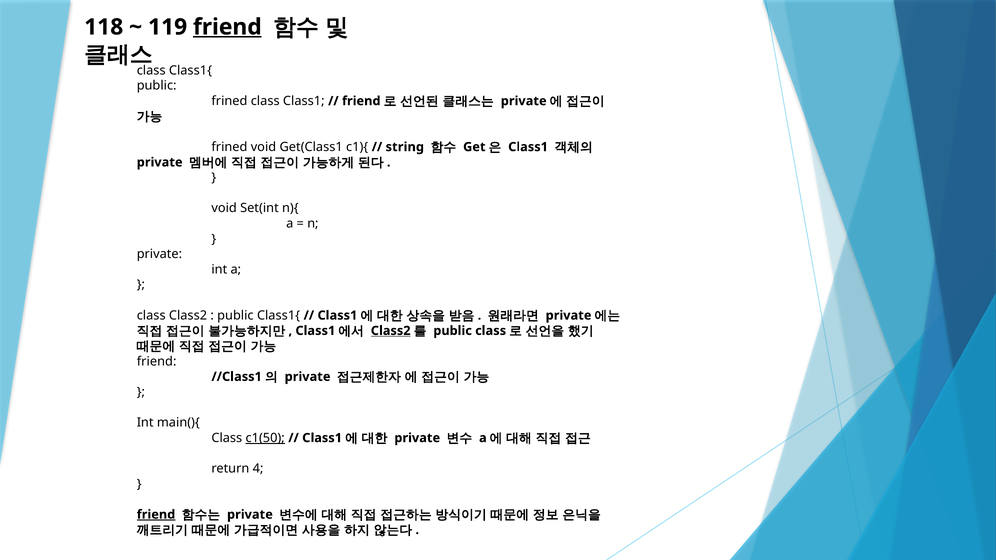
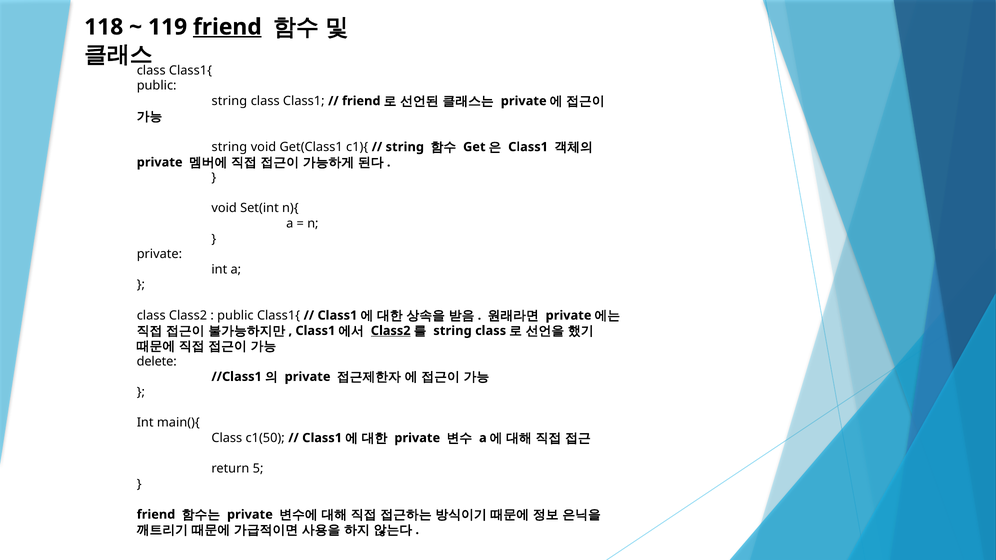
frined: frined -> string (229, 101)
frined: frined -> string (229, 147)
public: public -> string (453, 331)
friend: friend -> delete (157, 362)
c1(50 underline: present -> none (265, 438)
4: 4 -> 5 (258, 469)
friend underline: present -> none (156, 515)
